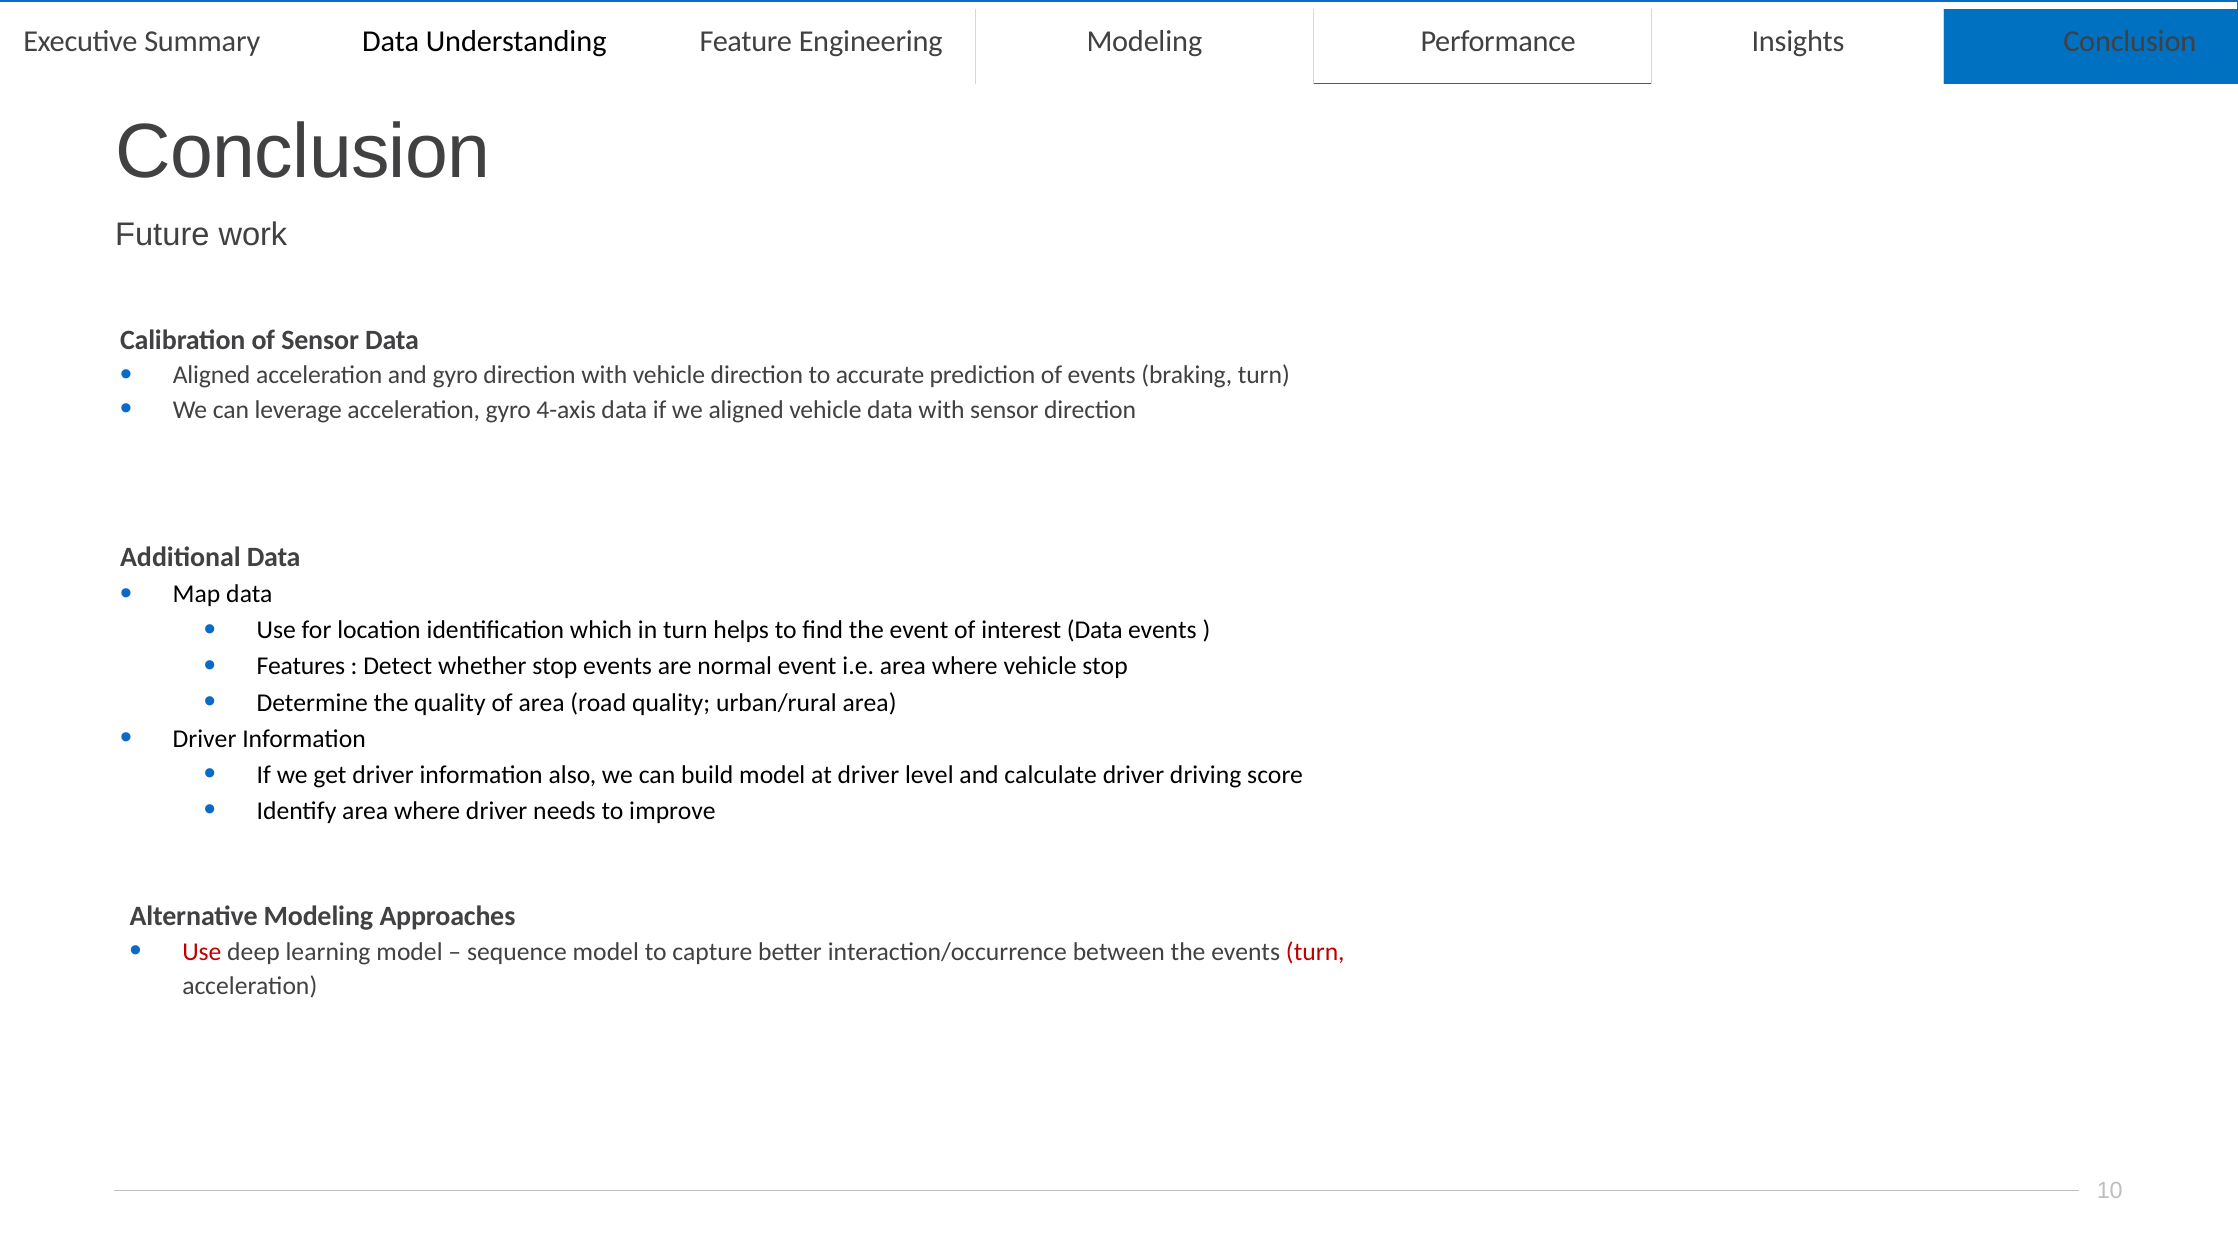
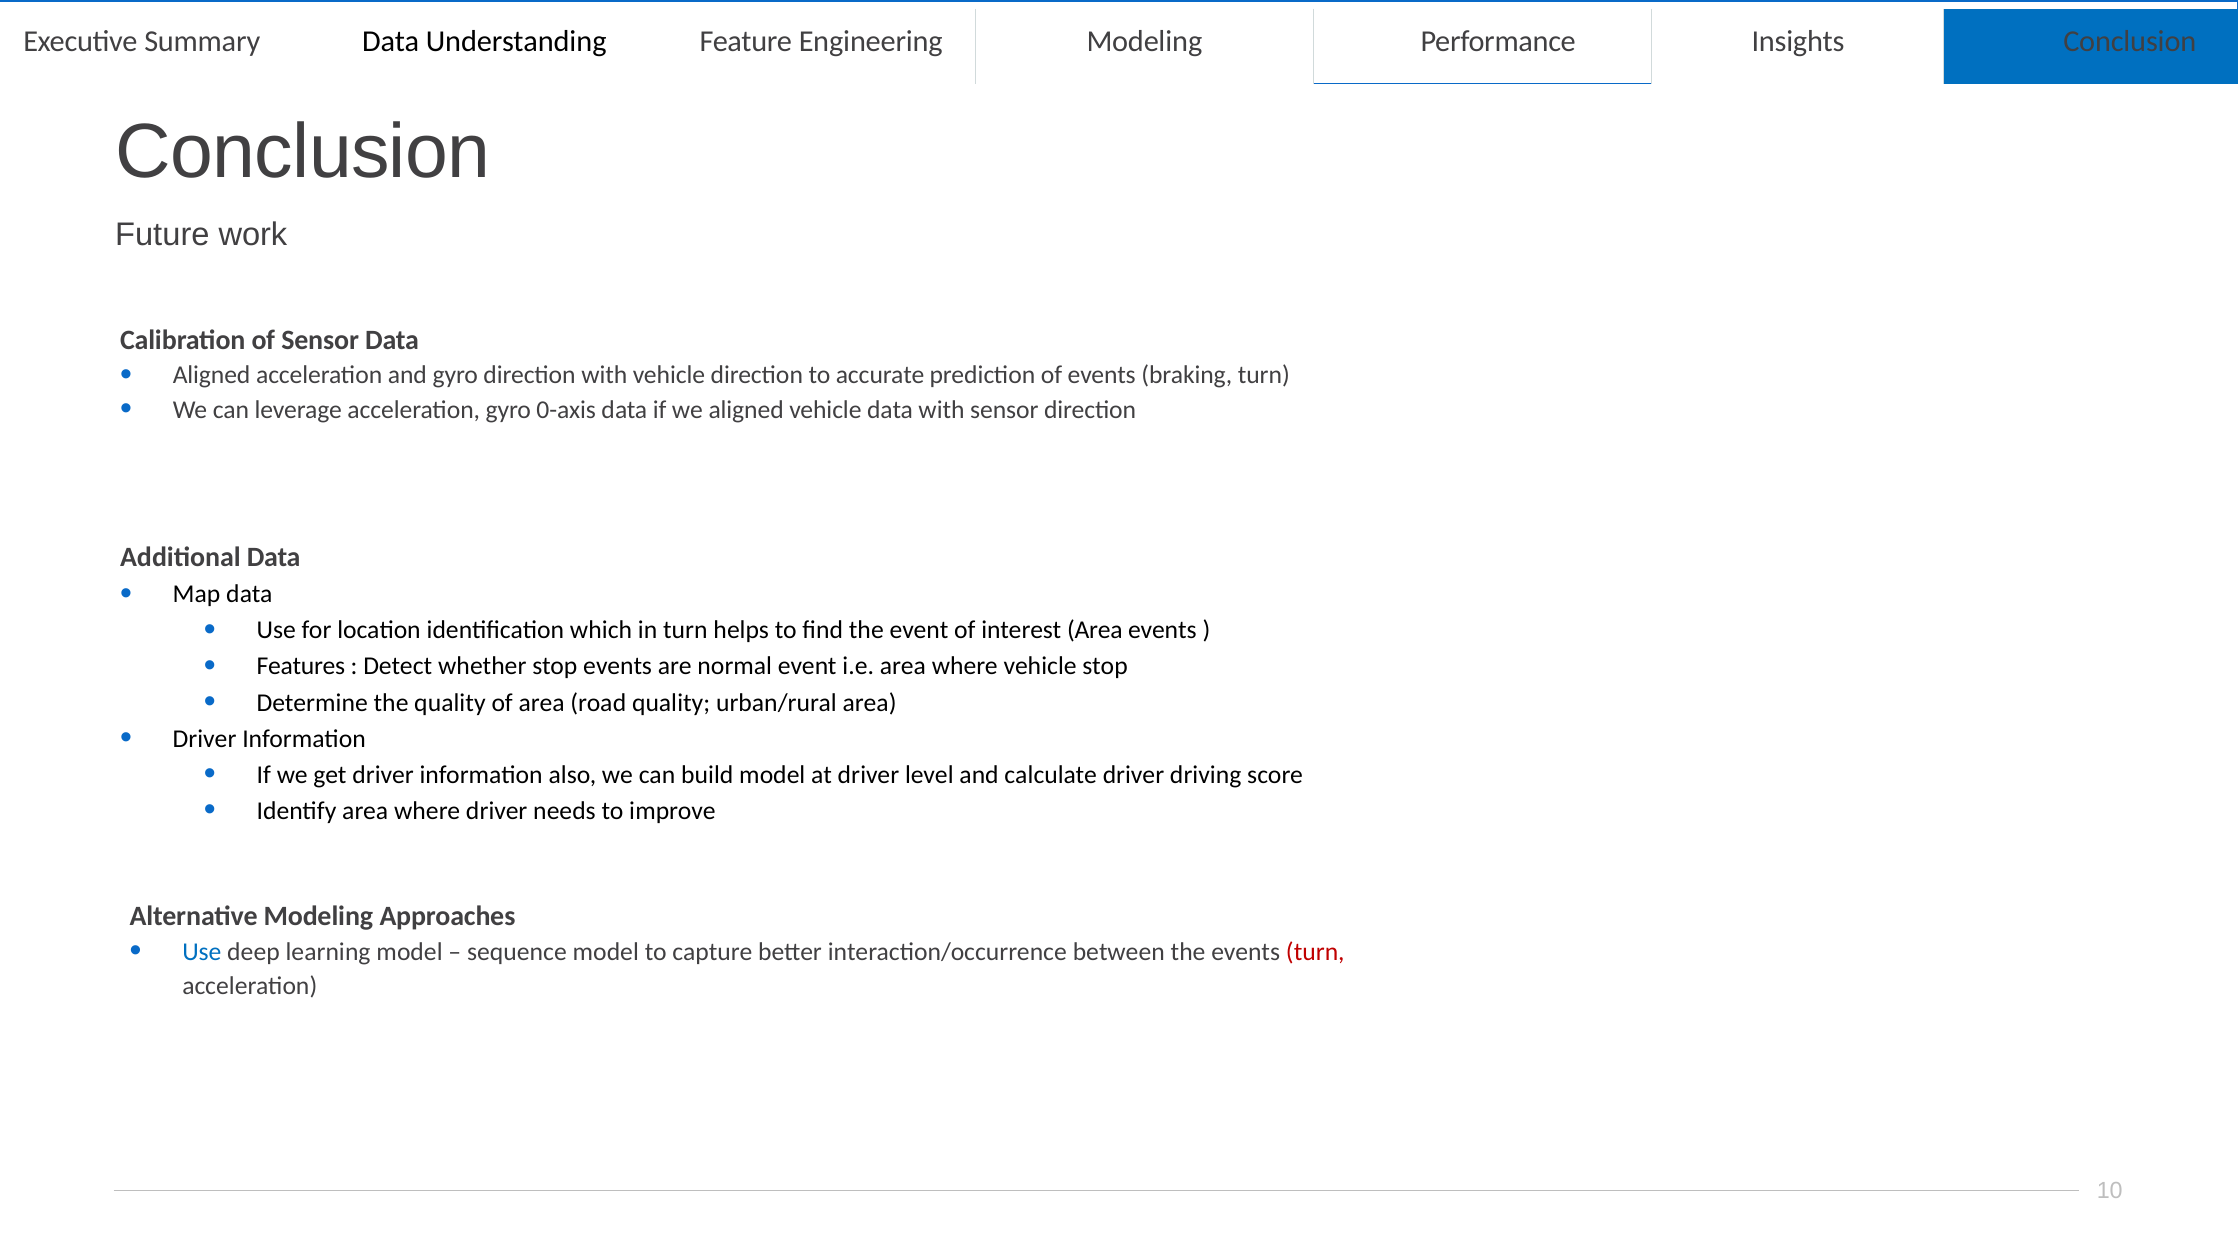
4-axis: 4-axis -> 0-axis (566, 410)
interest Data: Data -> Area (1095, 630)
Use colour: red -> blue (202, 952)
